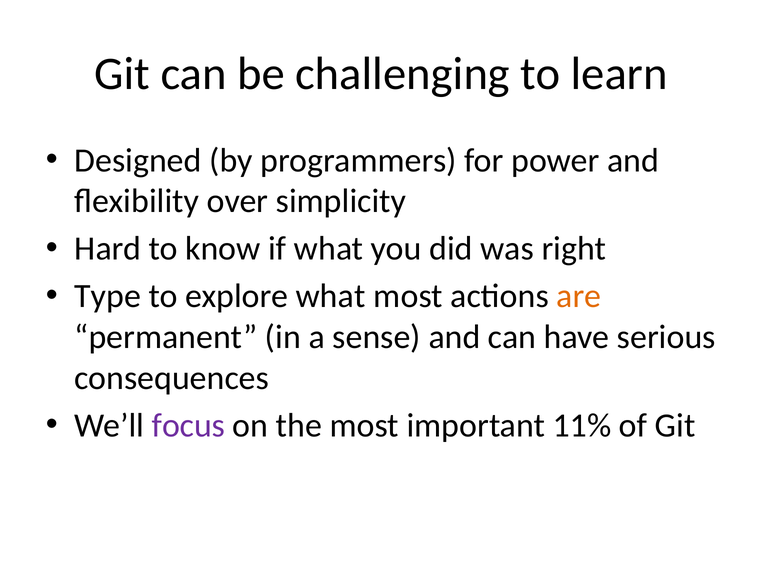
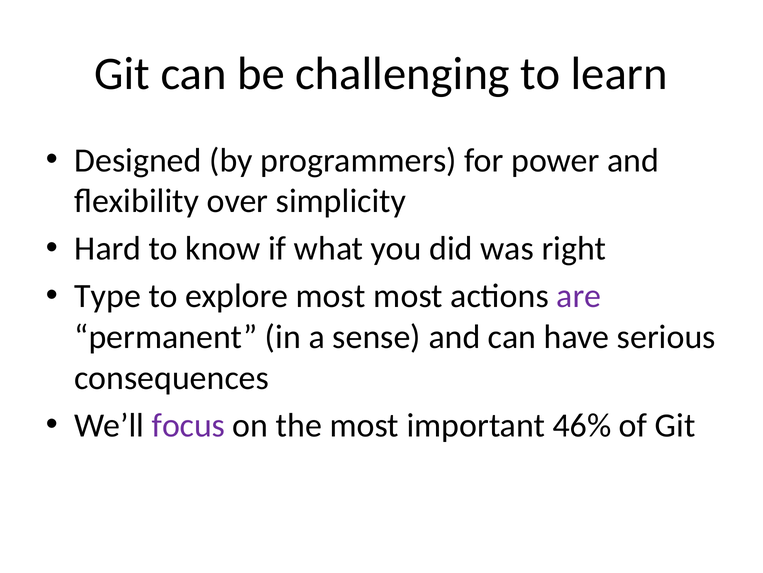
explore what: what -> most (331, 296)
are colour: orange -> purple (579, 296)
11%: 11% -> 46% (582, 425)
